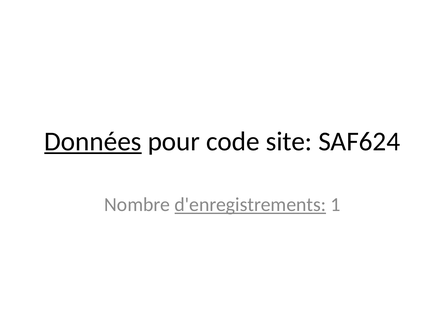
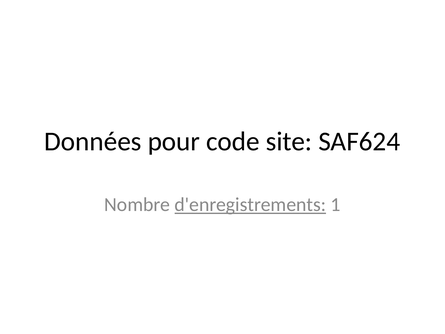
Données underline: present -> none (93, 141)
